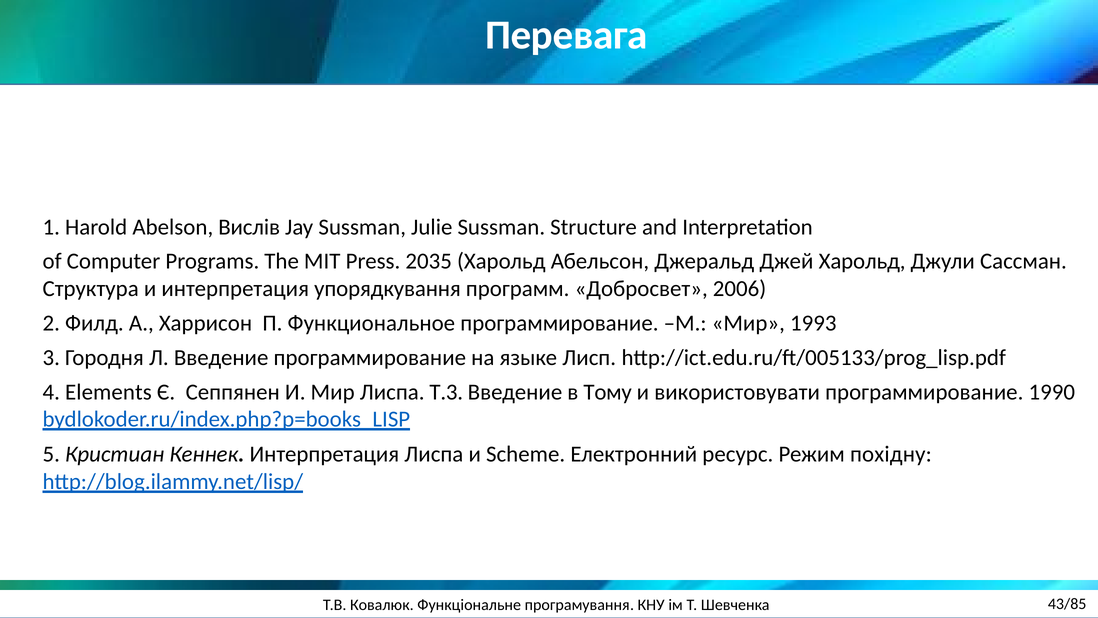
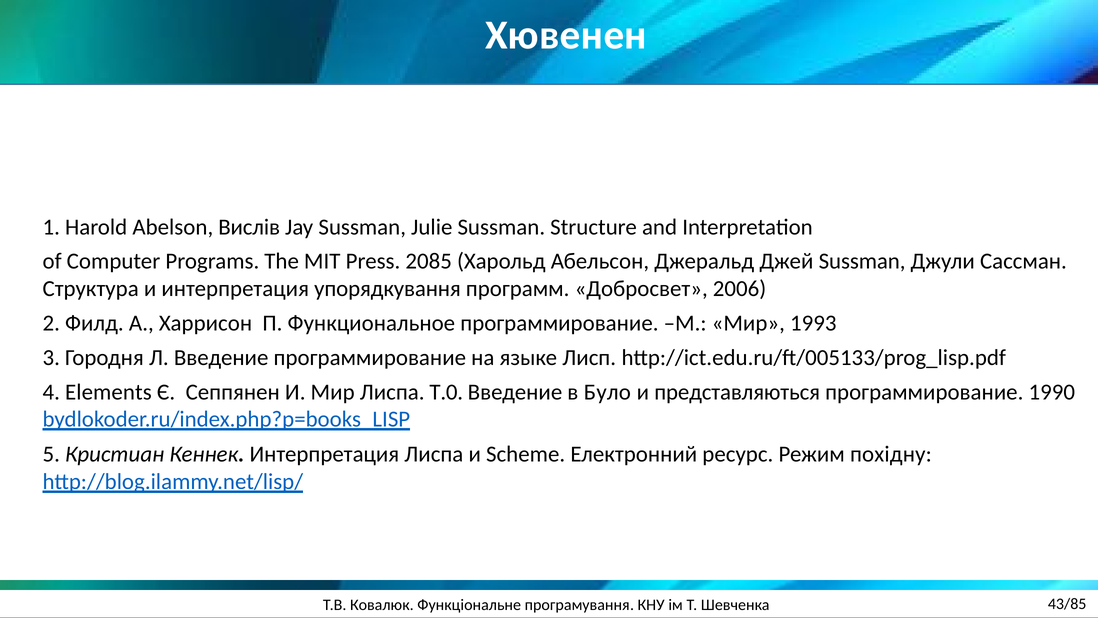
Перевага: Перевага -> Хювенен (566, 35)
2035: 2035 -> 2085 (429, 261)
Джей Харольд: Харольд -> Sussman (862, 261)
Т.3: Т.3 -> Т.0 (446, 392)
Тому: Тому -> Було (607, 392)
використовувати: використовувати -> представляються (737, 392)
